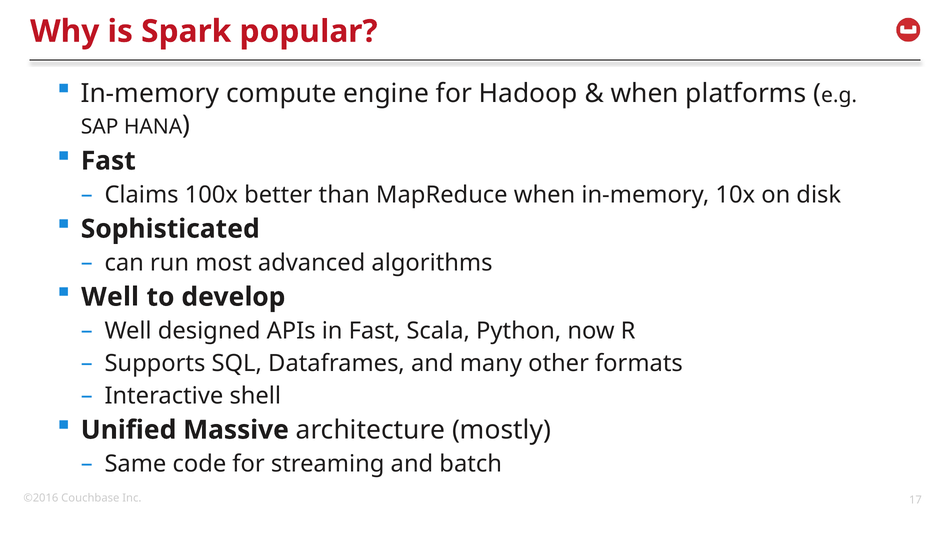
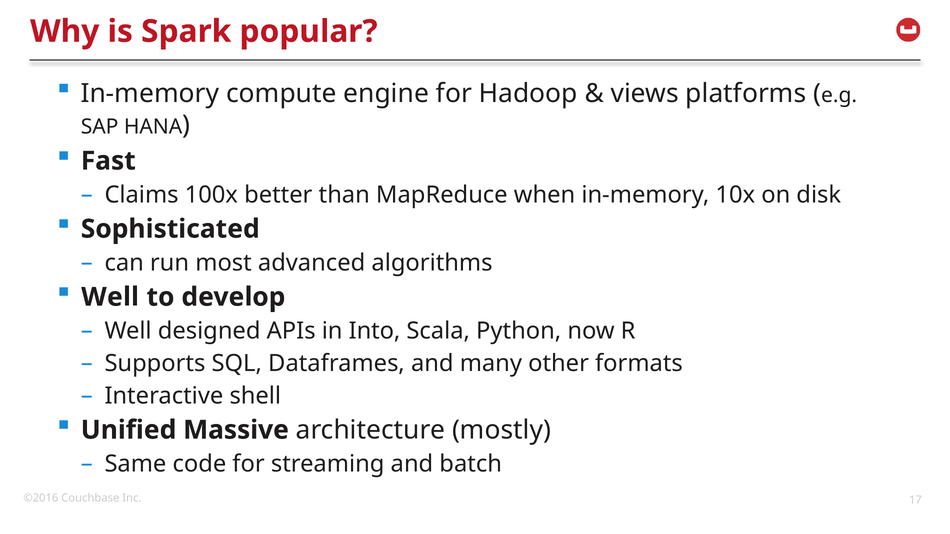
when: when -> views (645, 94)
in Fast: Fast -> Into (374, 331)
